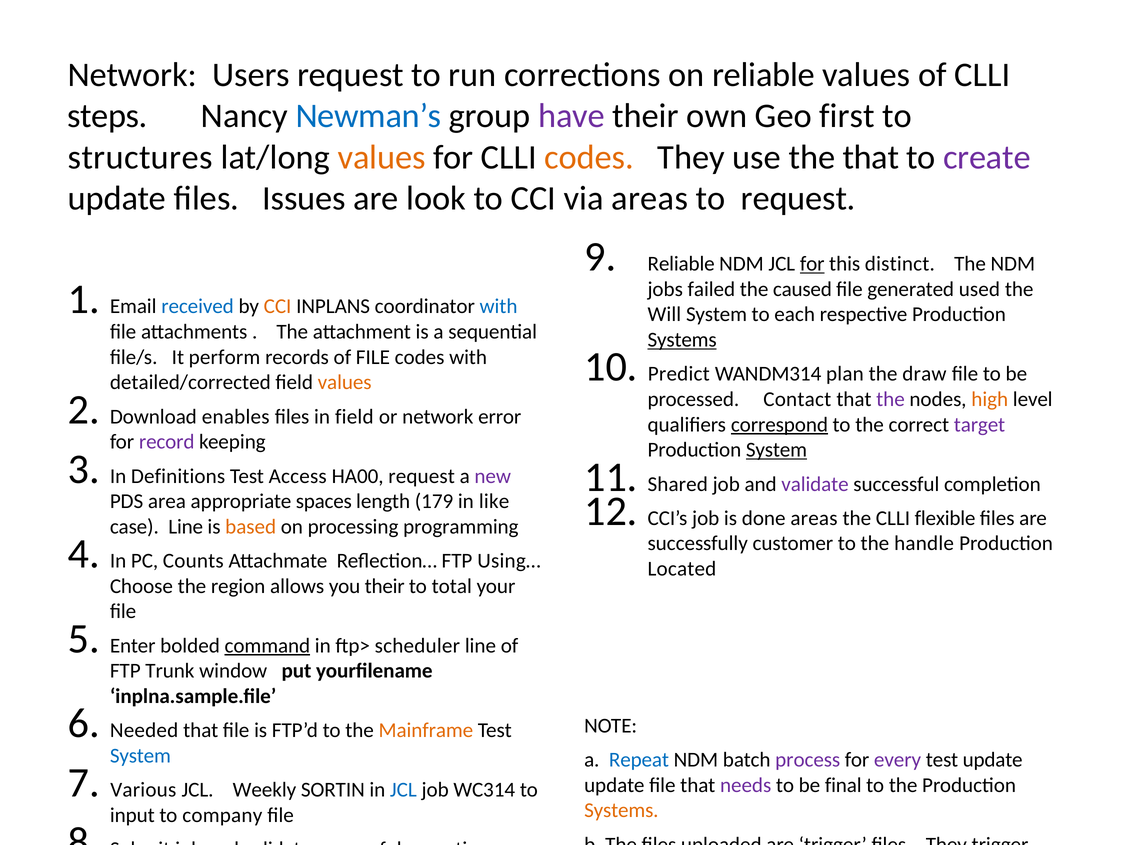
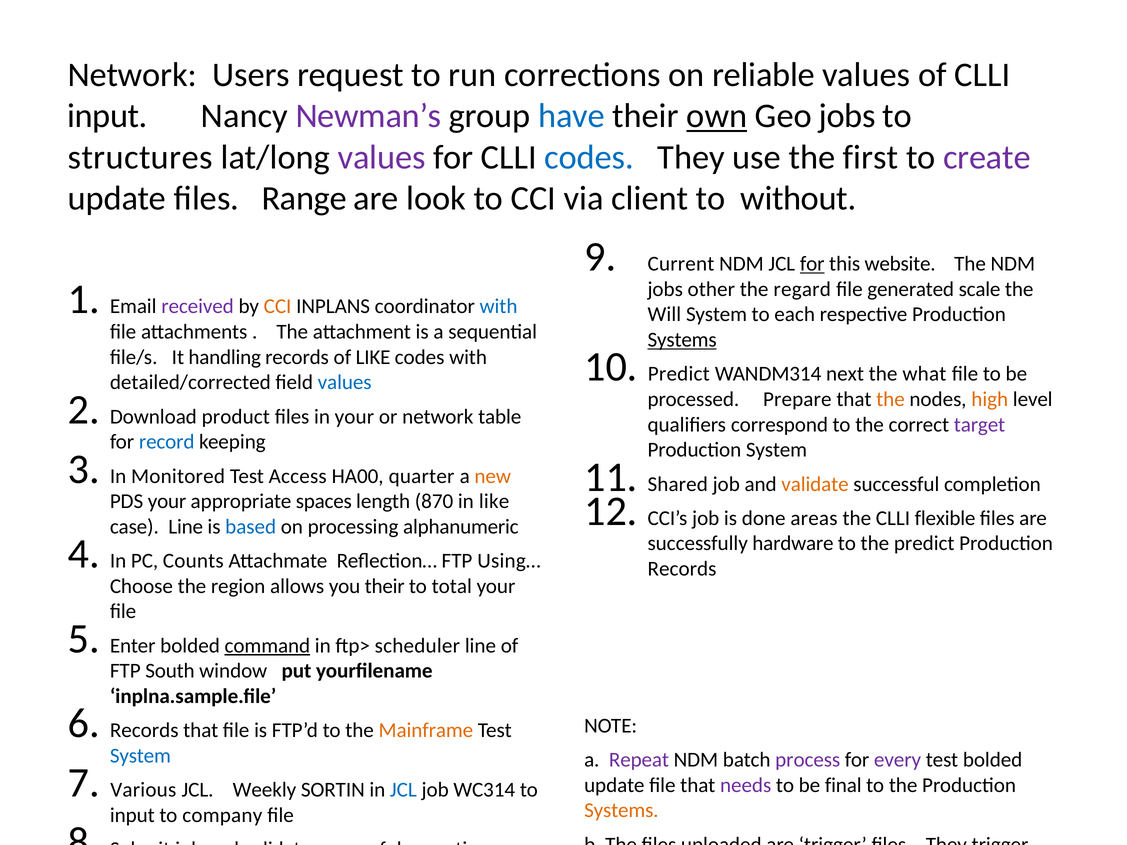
steps: steps -> input (107, 116)
Newman’s colour: blue -> purple (368, 116)
have colour: purple -> blue (571, 116)
own underline: none -> present (717, 116)
Geo first: first -> jobs (847, 116)
values colour: orange -> purple (382, 157)
codes colour: orange -> blue (589, 157)
the that: that -> first (871, 157)
Issues: Issues -> Range (304, 199)
via areas: areas -> client (650, 199)
to request: request -> without (798, 199)
Reliable: Reliable -> Current (681, 264)
distinct: distinct -> website (900, 264)
failed: failed -> other (711, 289)
caused: caused -> regard (802, 289)
used: used -> scale (980, 289)
received colour: blue -> purple (198, 307)
perform: perform -> handling (225, 357)
of FILE: FILE -> LIKE (373, 357)
plan: plan -> next (845, 374)
draw: draw -> what (924, 374)
values colour: orange -> blue (345, 383)
Contact: Contact -> Prepare (797, 399)
the colour: purple -> orange (890, 399)
enables: enables -> product (236, 417)
in field: field -> your (354, 417)
error: error -> table (500, 417)
correspond underline: present -> none (779, 425)
record colour: purple -> blue (167, 442)
System underline: present -> none (776, 450)
Definitions: Definitions -> Monitored (178, 476)
HA00 request: request -> quarter (422, 476)
new colour: purple -> orange (493, 476)
validate colour: purple -> orange (815, 484)
PDS area: area -> your (167, 502)
179: 179 -> 870 (434, 502)
based colour: orange -> blue (251, 527)
programming: programming -> alphanumeric (461, 527)
customer: customer -> hardware (793, 544)
the handle: handle -> predict (924, 544)
Located: Located -> Records (682, 569)
Trunk: Trunk -> South (170, 671)
Needed: Needed -> Records (144, 731)
Repeat colour: blue -> purple (639, 760)
test update: update -> bolded (993, 760)
